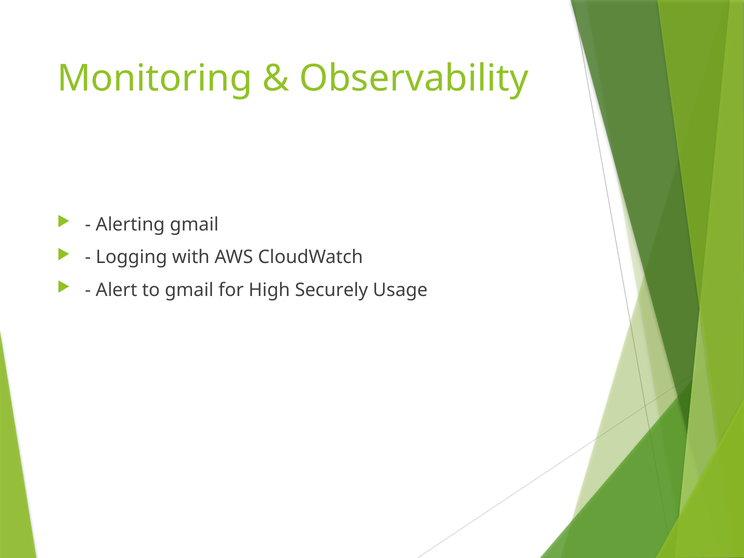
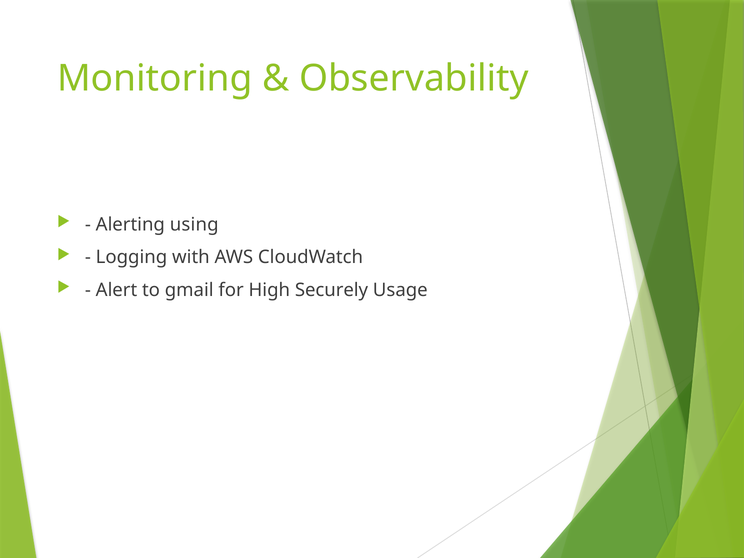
Alerting gmail: gmail -> using (194, 225)
